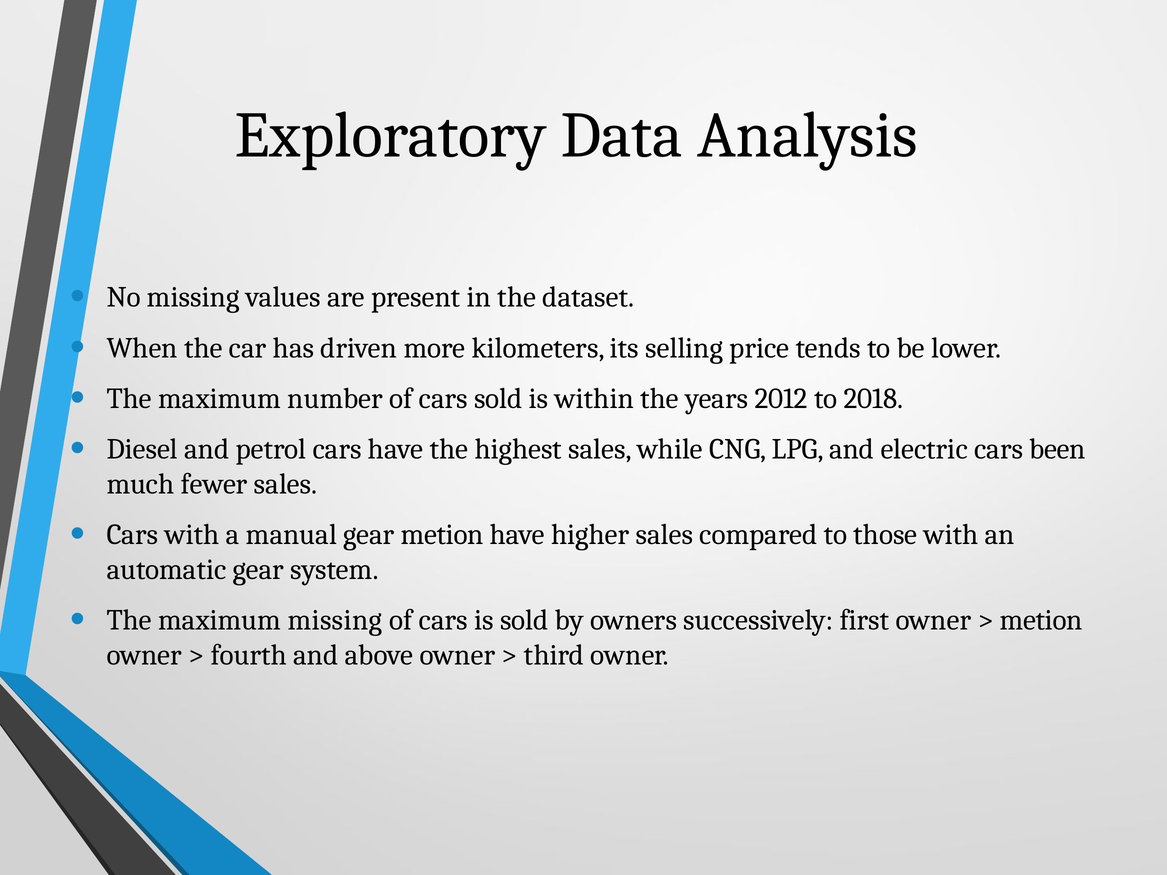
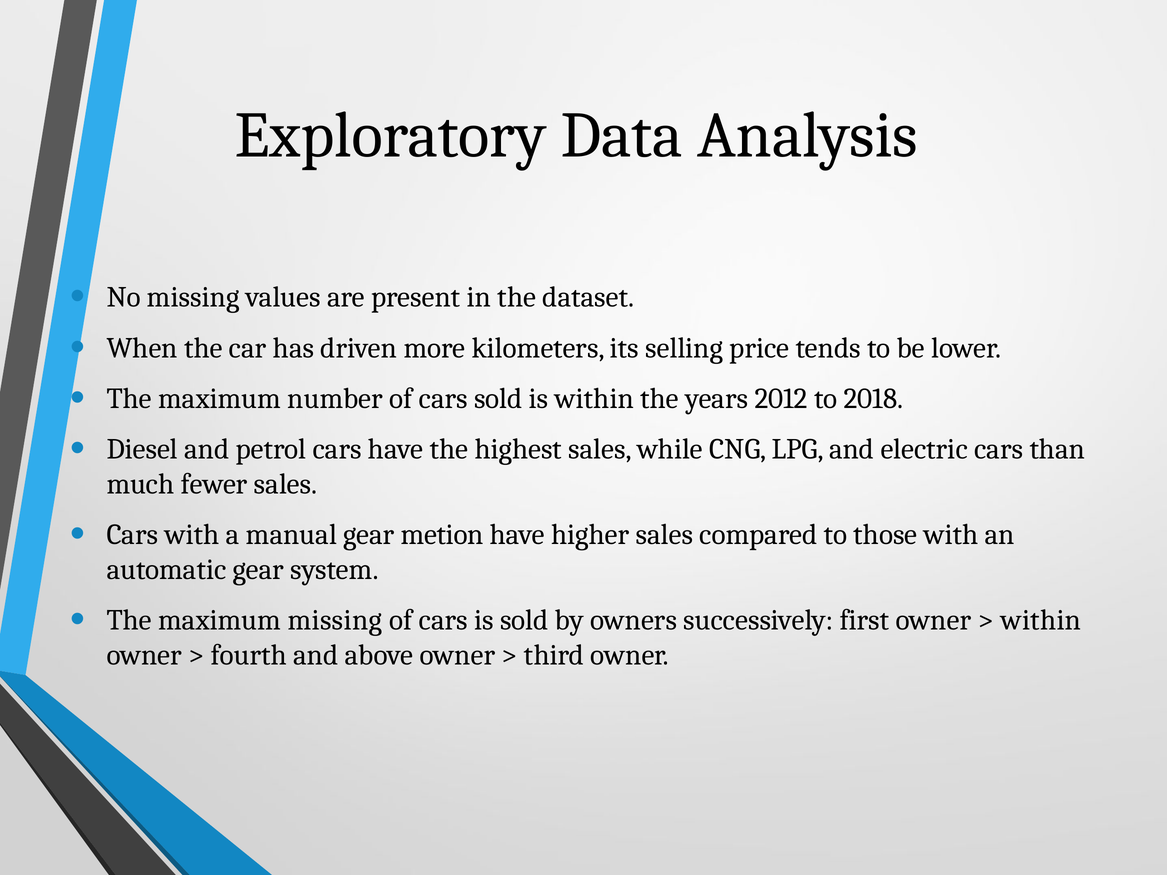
been: been -> than (1057, 449)
metion: metion -> within (1041, 620)
